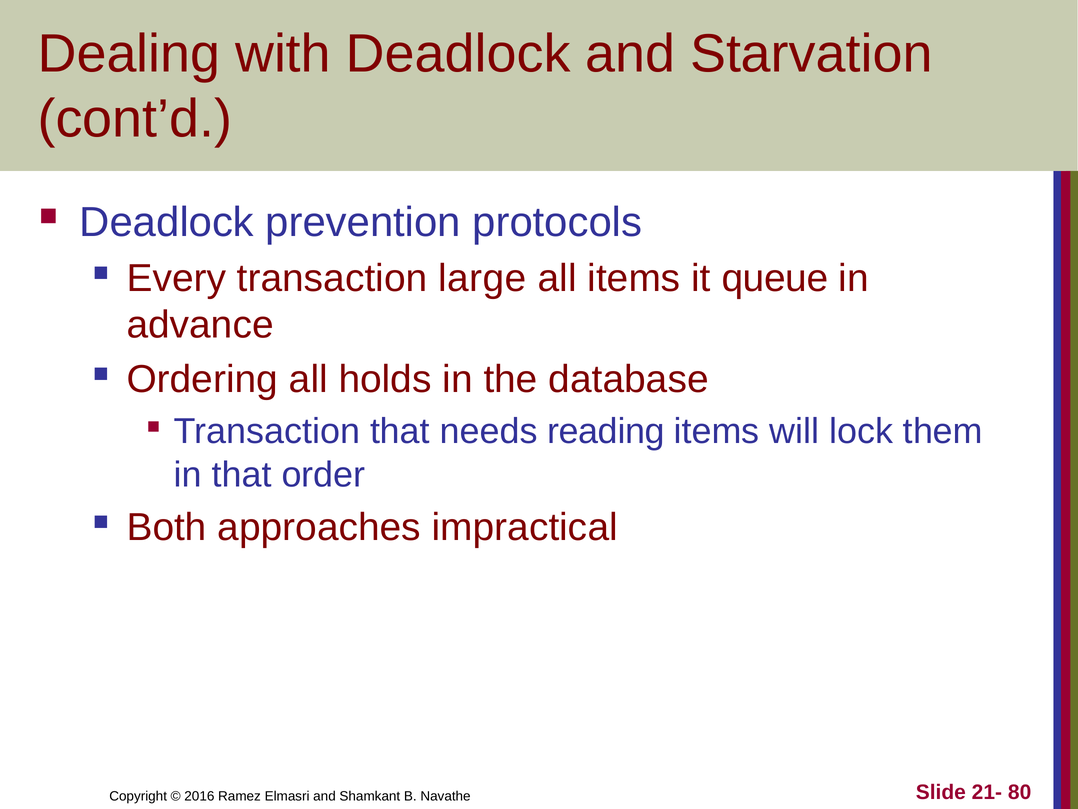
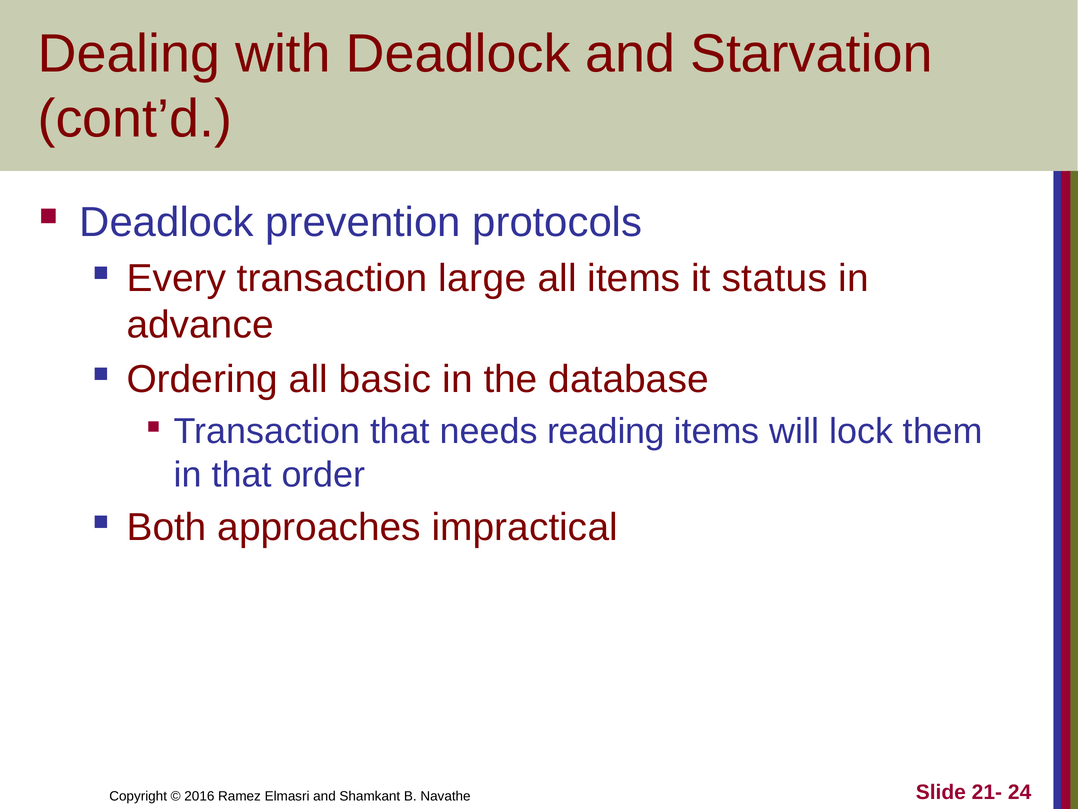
queue: queue -> status (774, 278)
holds: holds -> basic (385, 379)
80: 80 -> 24 (1020, 792)
